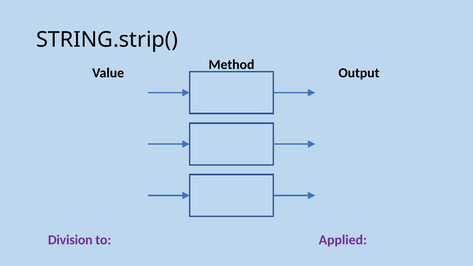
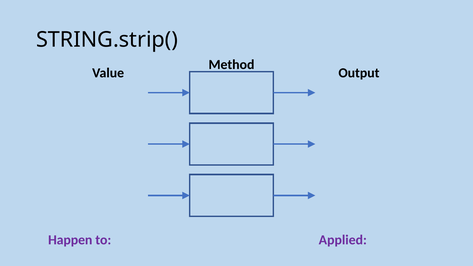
Division: Division -> Happen (70, 240)
